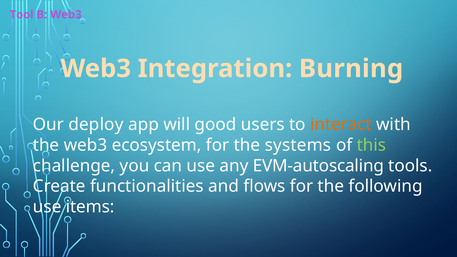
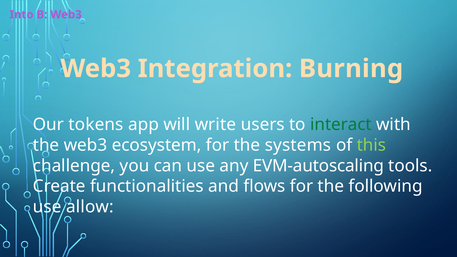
Tool: Tool -> Into (22, 15)
deploy: deploy -> tokens (96, 125)
good: good -> write (215, 125)
interact colour: orange -> green (341, 125)
items: items -> allow (90, 207)
